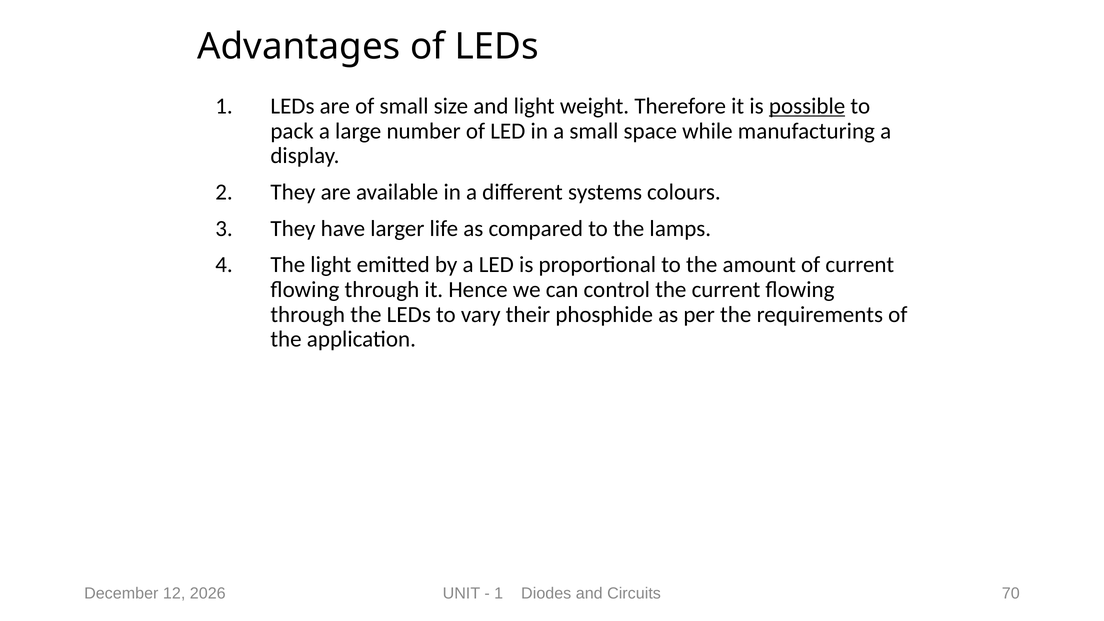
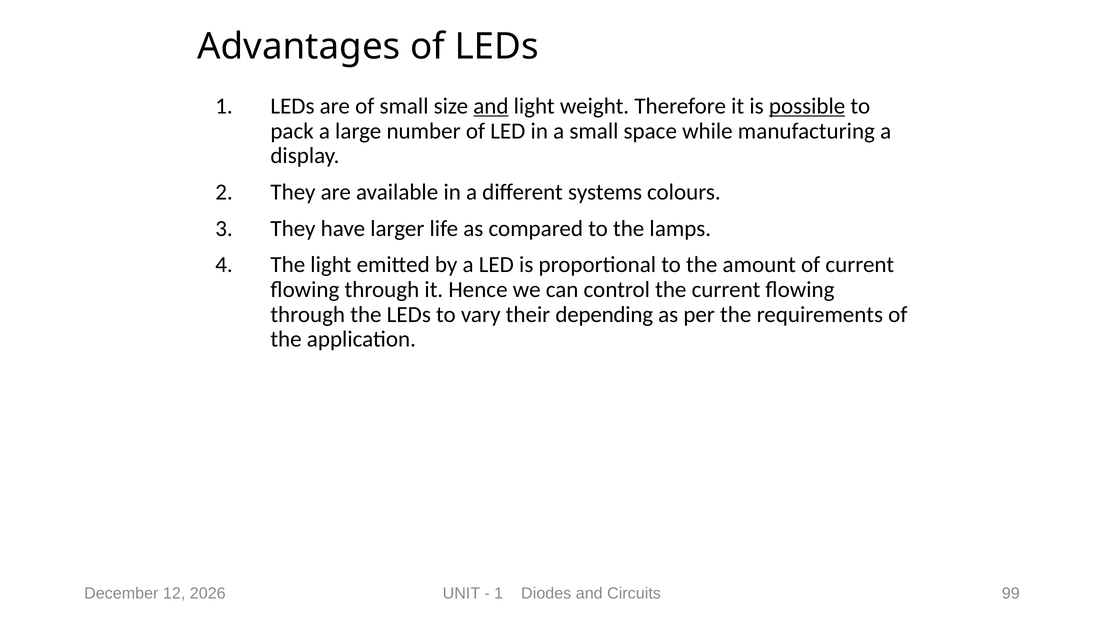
and underline: none -> present (491, 106)
phosphide: phosphide -> depending (604, 315)
70: 70 -> 99 (1011, 593)
